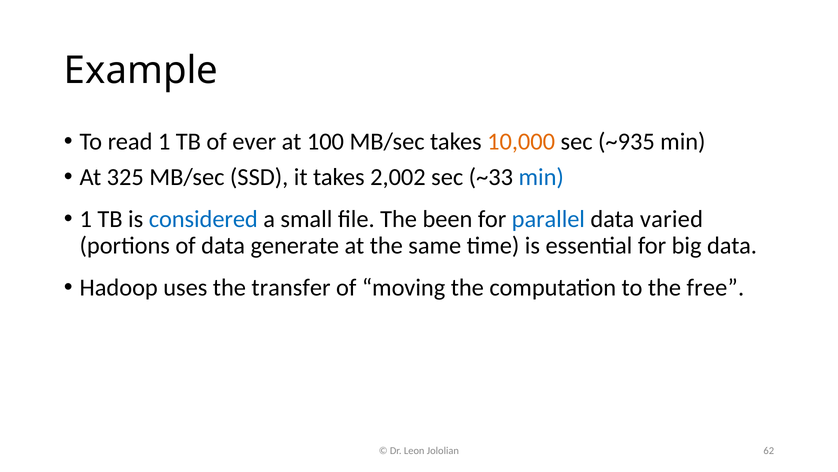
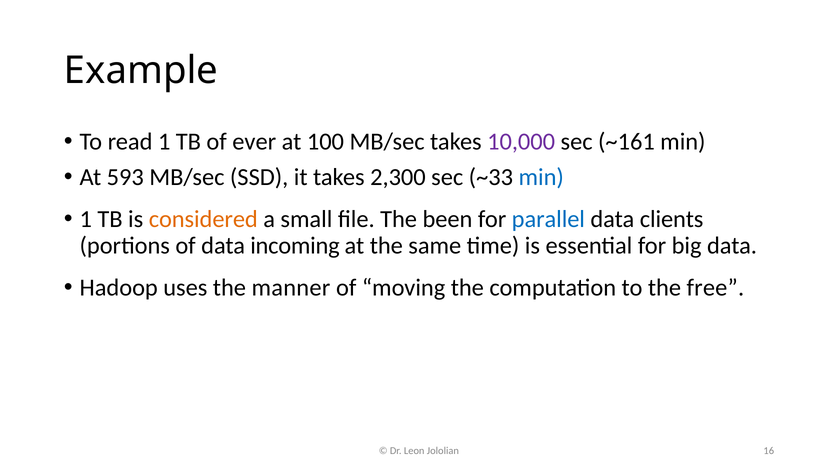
10,000 colour: orange -> purple (521, 142)
~935: ~935 -> ~161 (626, 142)
325: 325 -> 593 (125, 177)
2,002: 2,002 -> 2,300 (398, 177)
considered colour: blue -> orange (203, 219)
varied: varied -> clients (672, 219)
generate: generate -> incoming (295, 245)
transfer: transfer -> manner (291, 287)
62: 62 -> 16 (769, 450)
